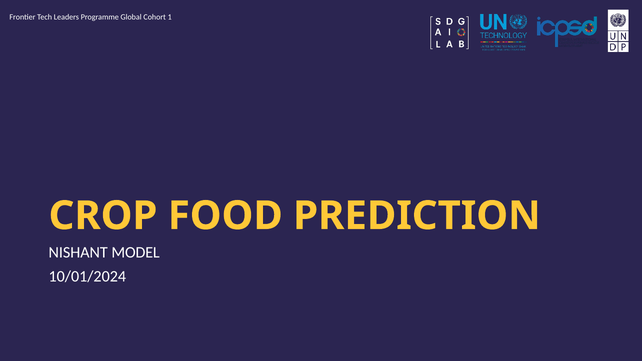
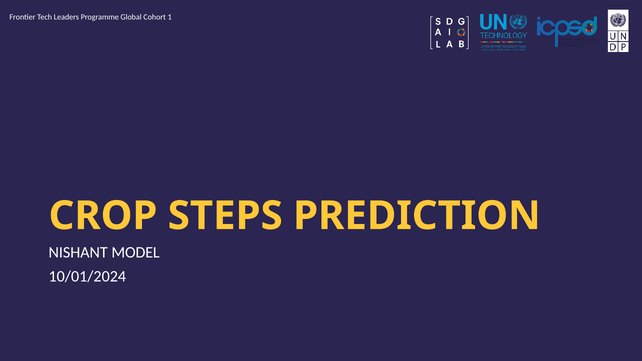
FOOD: FOOD -> STEPS (225, 216)
